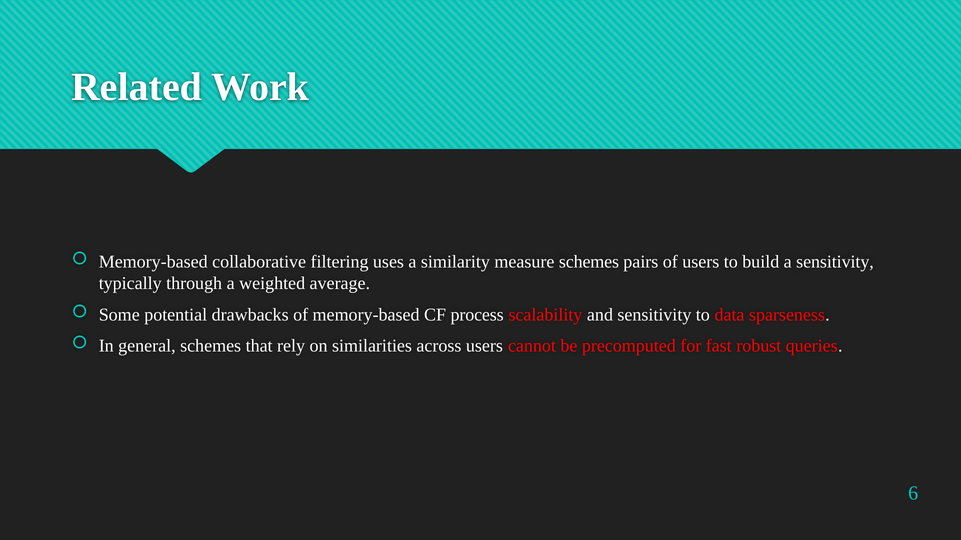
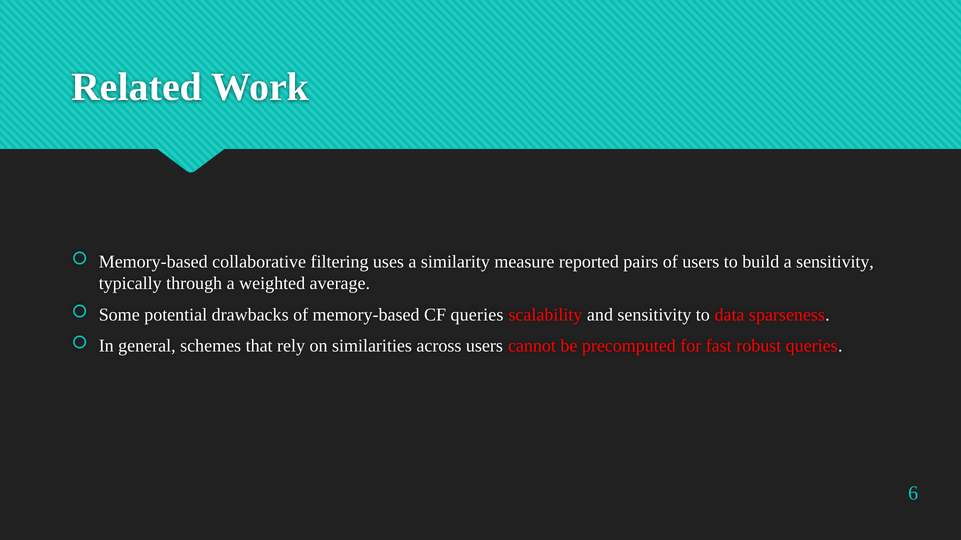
measure schemes: schemes -> reported (589, 262)
CF process: process -> queries (477, 315)
